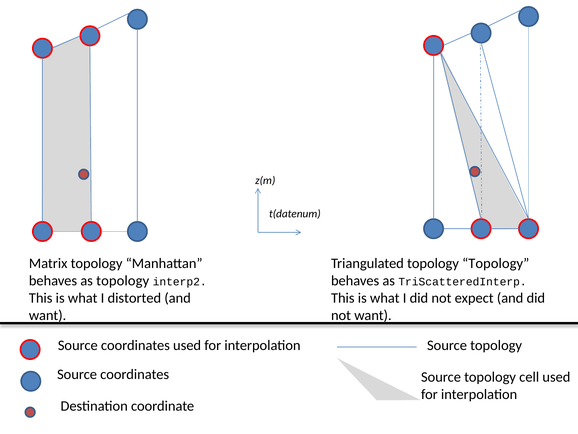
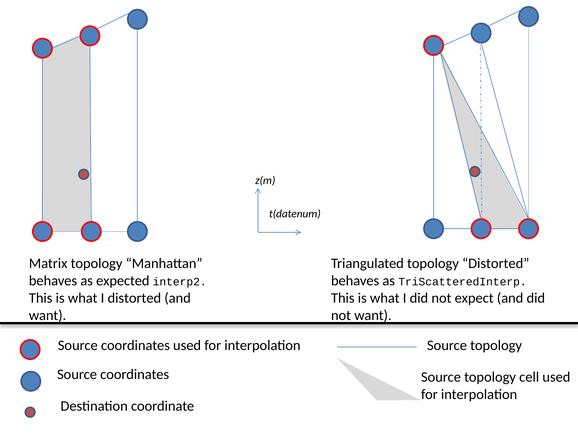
topology Topology: Topology -> Distorted (496, 263)
as topology: topology -> expected (123, 280)
